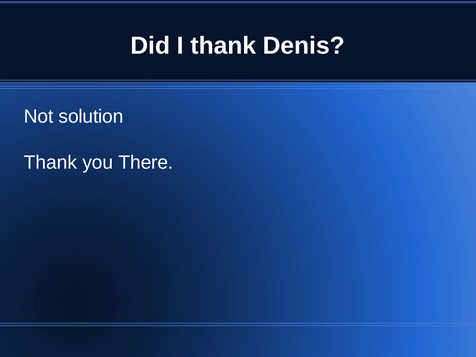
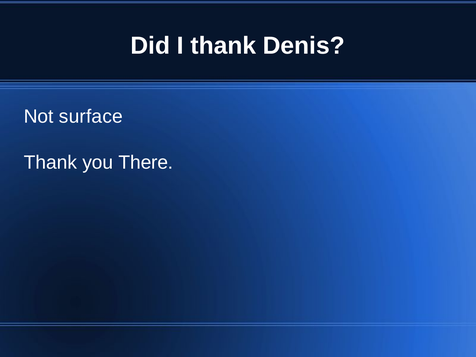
solution: solution -> surface (91, 116)
